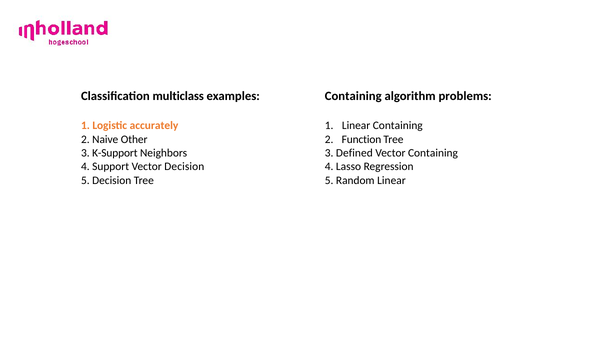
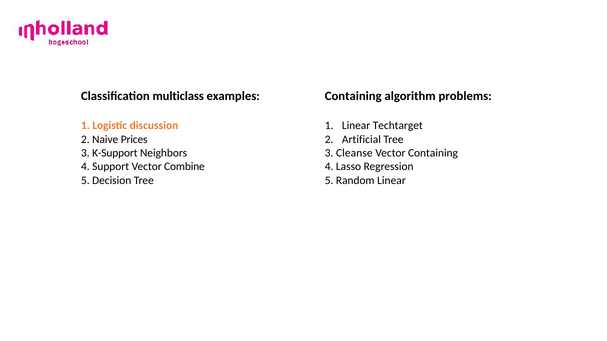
accurately: accurately -> discussion (154, 126)
Linear Containing: Containing -> Techtarget (398, 126)
Other: Other -> Prices (134, 140)
Function: Function -> Artificial (361, 140)
Defined: Defined -> Cleanse (354, 153)
Vector Decision: Decision -> Combine (184, 167)
